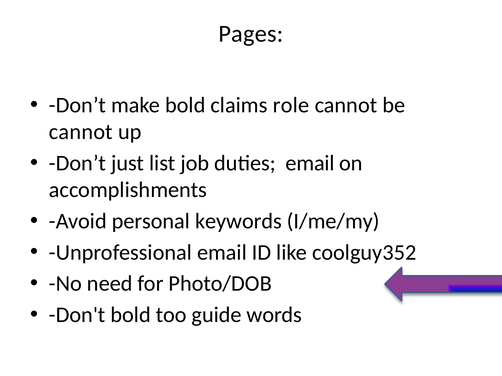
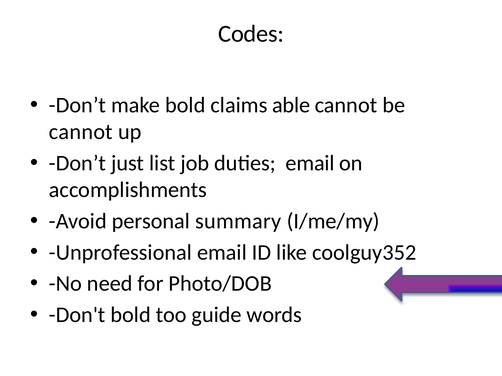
Pages: Pages -> Codes (251, 34)
role: role -> able (291, 105)
keywords: keywords -> summary (238, 221)
